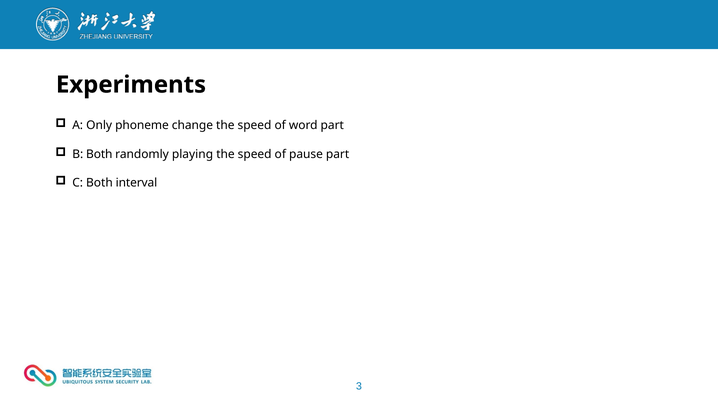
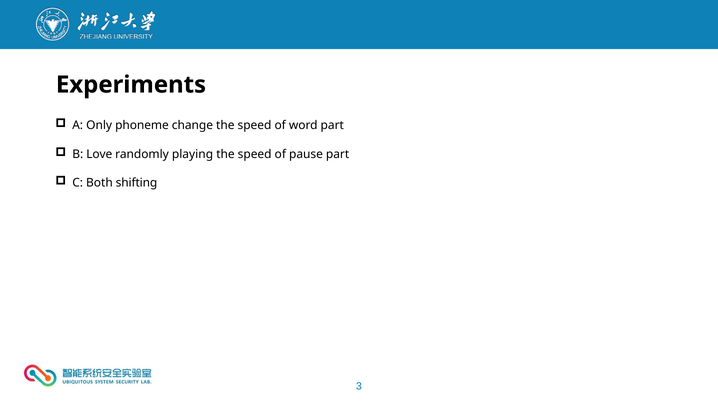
B Both: Both -> Love (99, 154)
interval: interval -> shifting (136, 183)
